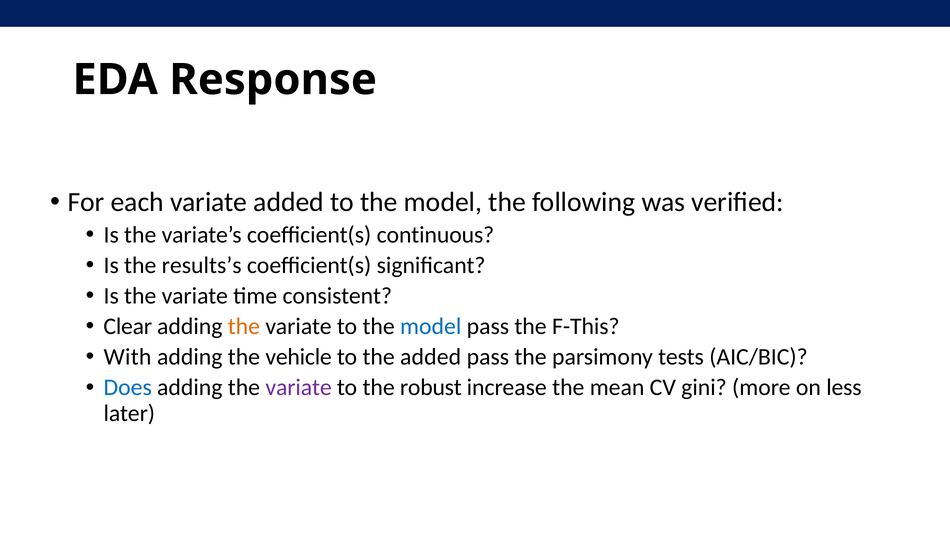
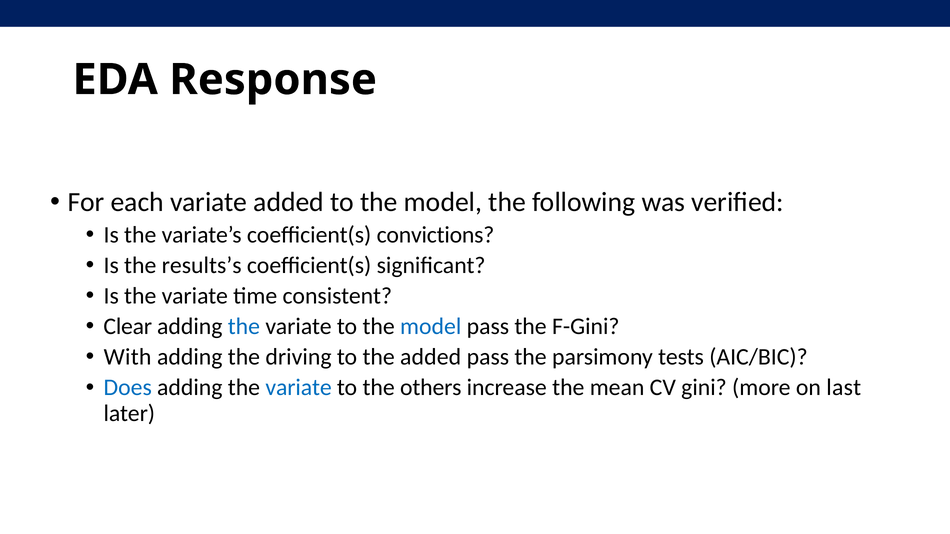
continuous: continuous -> convictions (435, 235)
the colour: orange -> blue (244, 327)
F-This: F-This -> F-Gini (586, 327)
vehicle: vehicle -> driving (298, 357)
variate colour: purple -> blue (299, 388)
robust: robust -> others (431, 388)
less: less -> last (844, 388)
